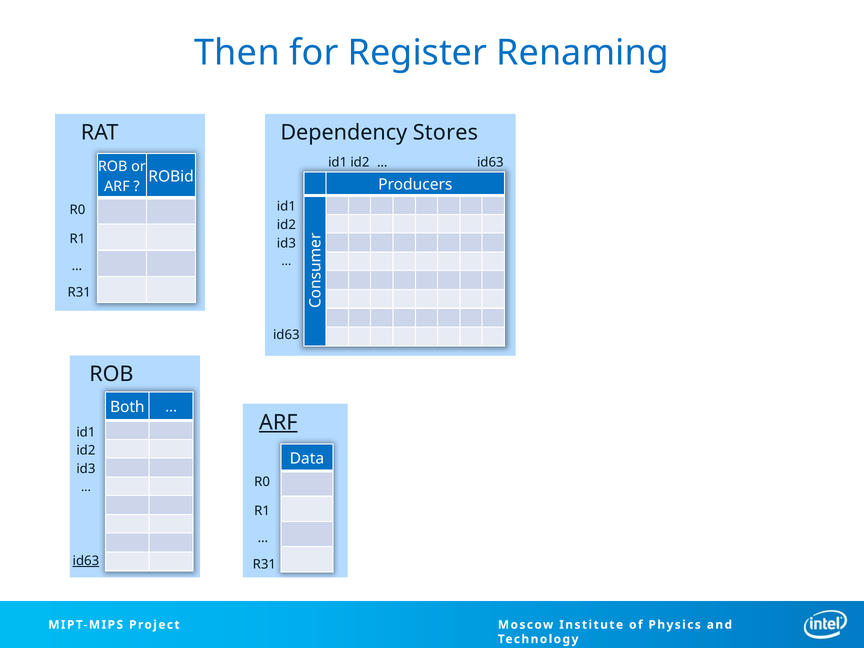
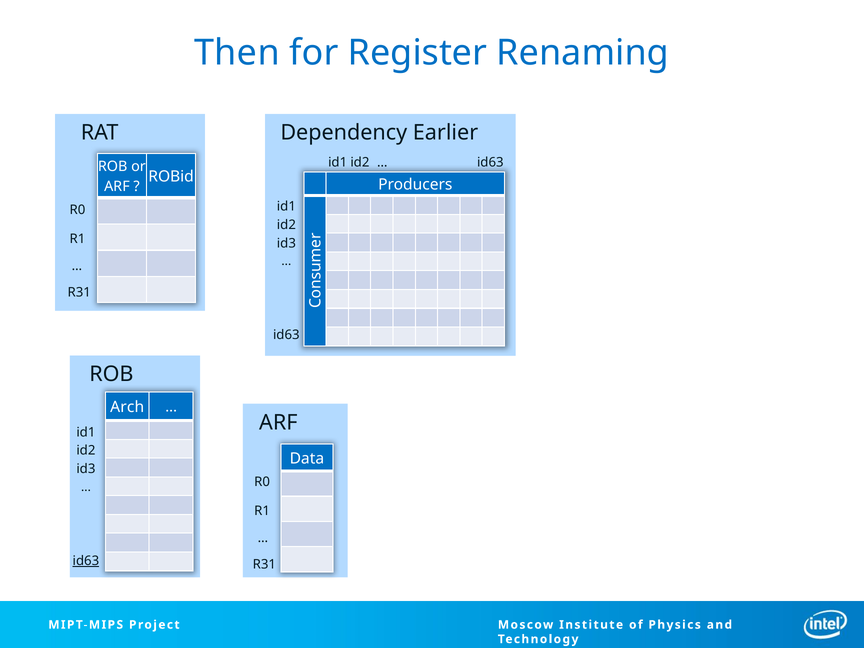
Stores: Stores -> Earlier (445, 133)
Both: Both -> Arch (127, 407)
ARF underline: present -> none (278, 422)
